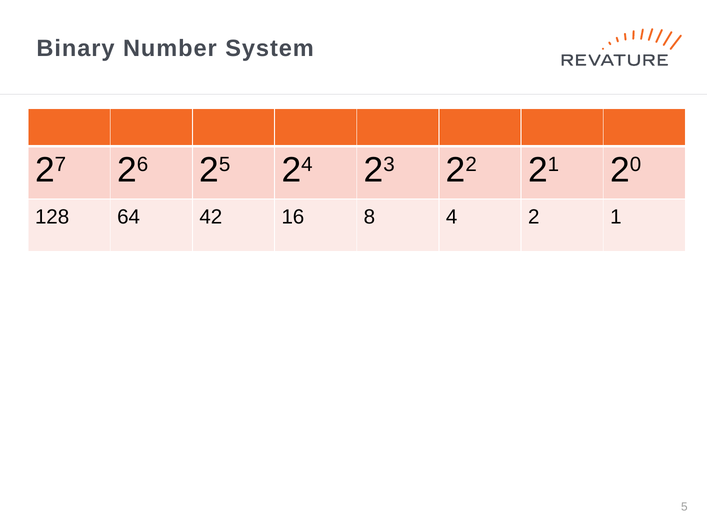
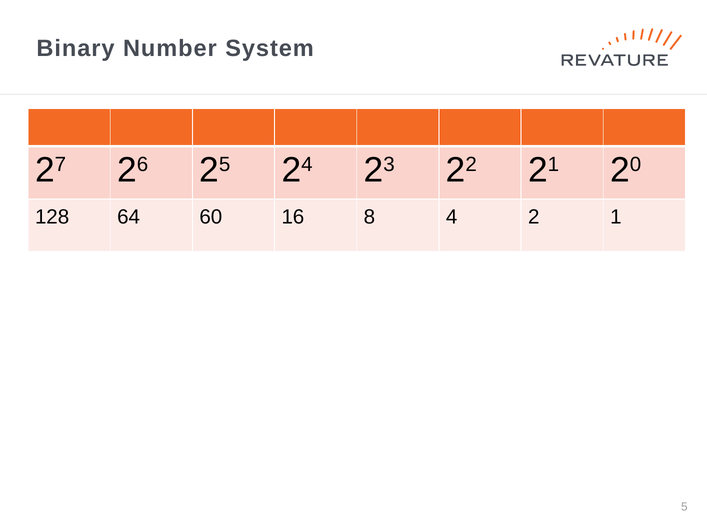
42: 42 -> 60 (211, 217)
